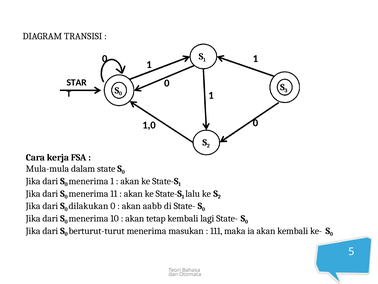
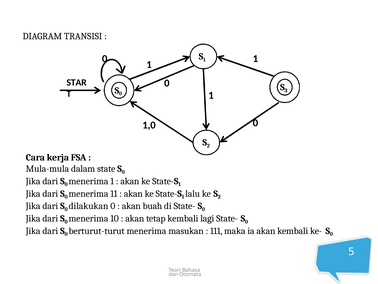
aabb: aabb -> buah (152, 206)
